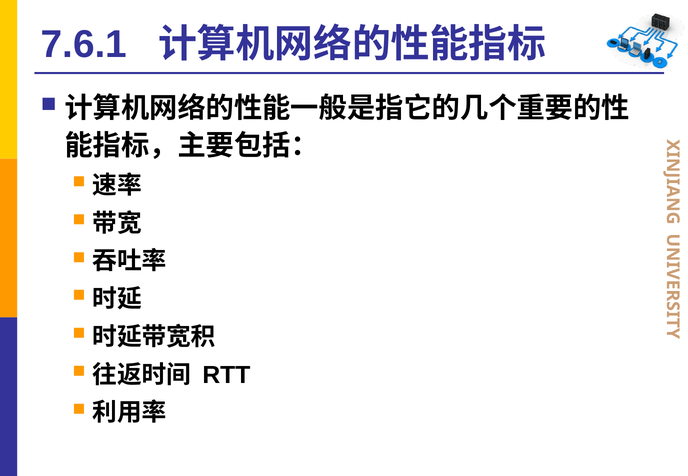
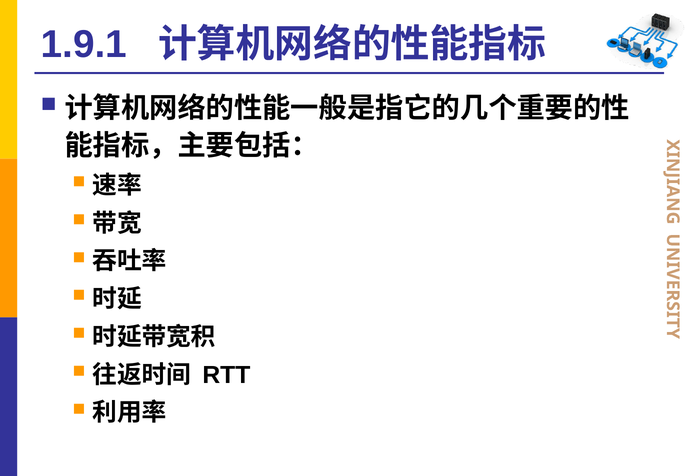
7.6.1: 7.6.1 -> 1.9.1 (84, 44)
